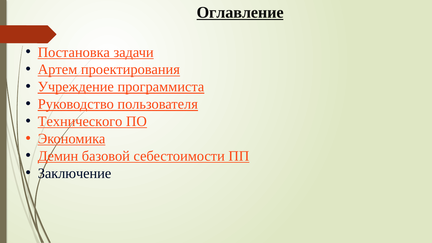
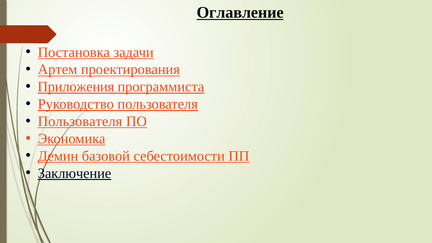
Учреждение: Учреждение -> Приложения (76, 87)
Технического: Технического -> Пользователя (80, 121)
Заключение underline: none -> present (75, 173)
